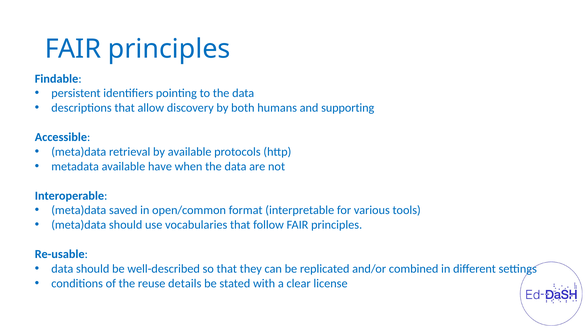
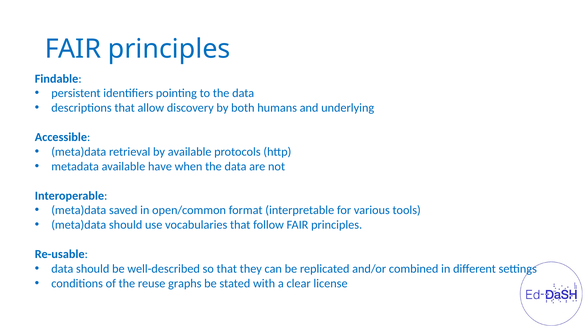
supporting: supporting -> underlying (348, 108)
details: details -> graphs (185, 284)
